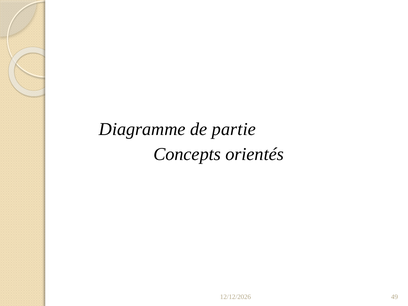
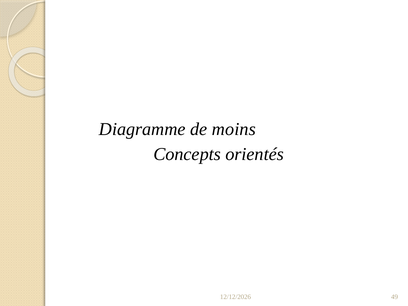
partie: partie -> moins (234, 129)
